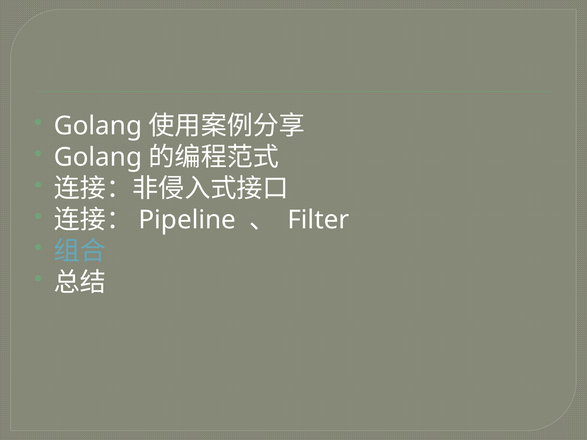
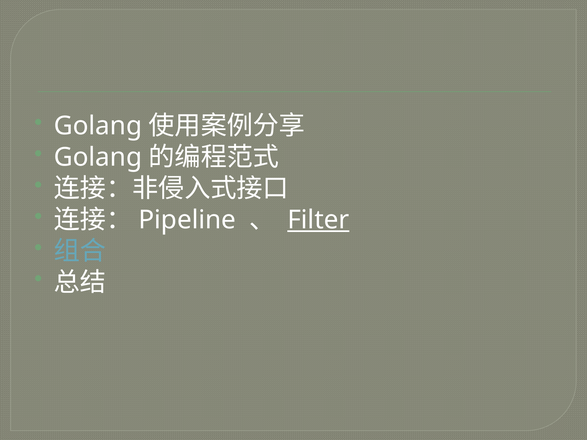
Filter underline: none -> present (318, 220)
